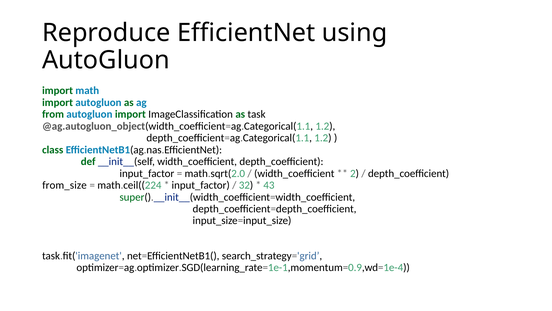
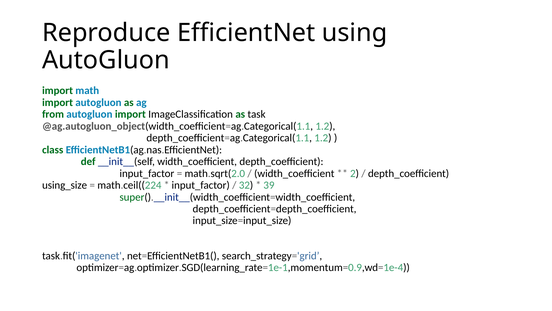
from_size: from_size -> using_size (65, 185)
43: 43 -> 39 (269, 185)
